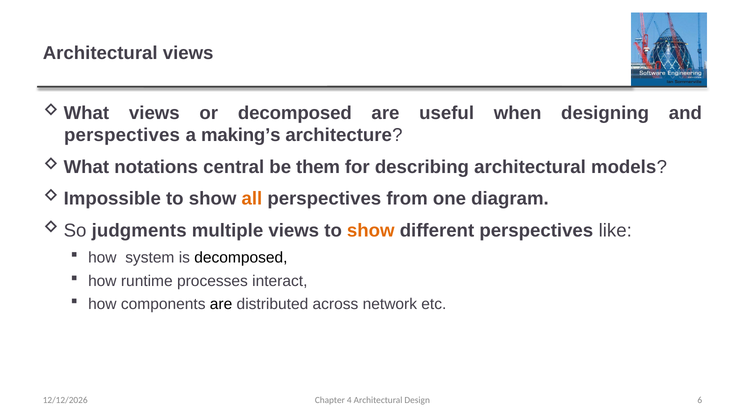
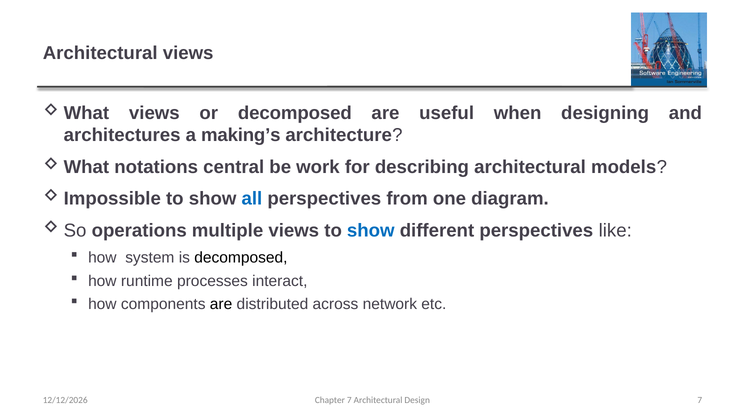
perspectives: perspectives -> architectures (122, 135)
them: them -> work (318, 167)
all colour: orange -> blue (252, 199)
judgments: judgments -> operations (139, 230)
show colour: orange -> blue (371, 230)
Chapter 4: 4 -> 7 (349, 400)
Design 6: 6 -> 7 (700, 400)
